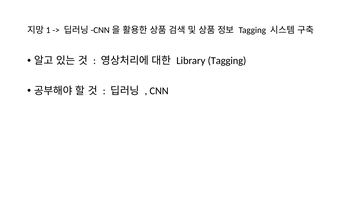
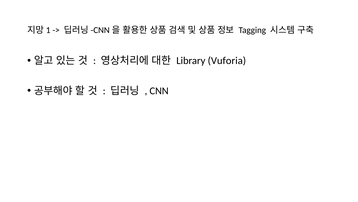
Library Tagging: Tagging -> Vuforia (227, 61)
